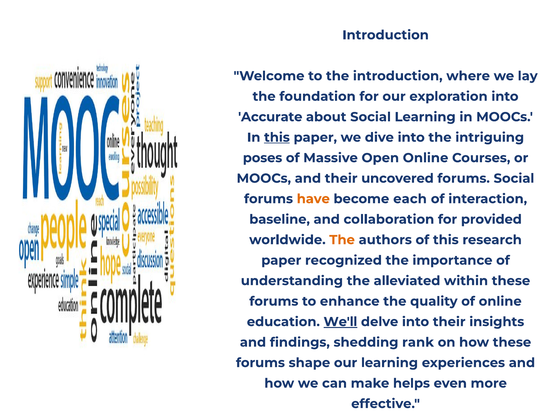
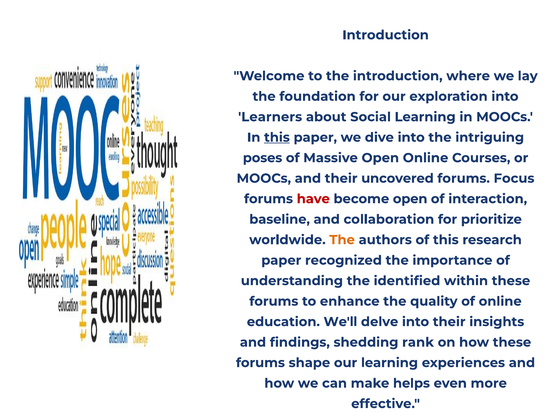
Accurate: Accurate -> Learners (270, 117)
forums Social: Social -> Focus (514, 178)
have colour: orange -> red (313, 199)
become each: each -> open (410, 199)
provided: provided -> prioritize (491, 219)
alleviated: alleviated -> identified (407, 280)
We'll underline: present -> none (340, 321)
